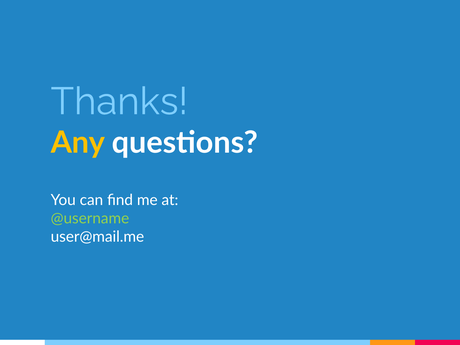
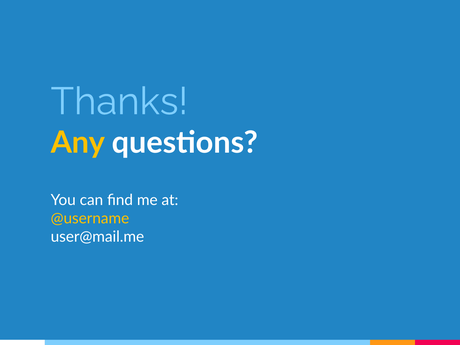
@username colour: light green -> yellow (90, 218)
